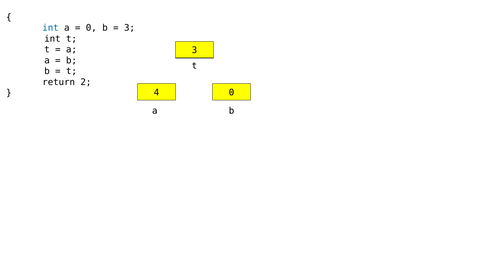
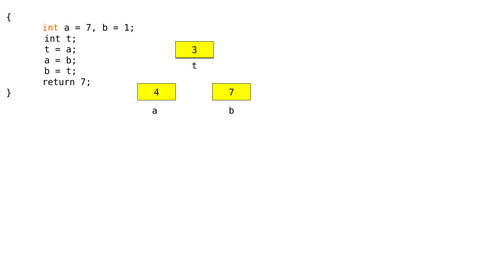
int colour: blue -> orange (50, 28)
0: 0 -> 7 (91, 28)
3: 3 -> 1 (129, 28)
return 2: 2 -> 7 (86, 82)
4 0: 0 -> 7 (232, 93)
